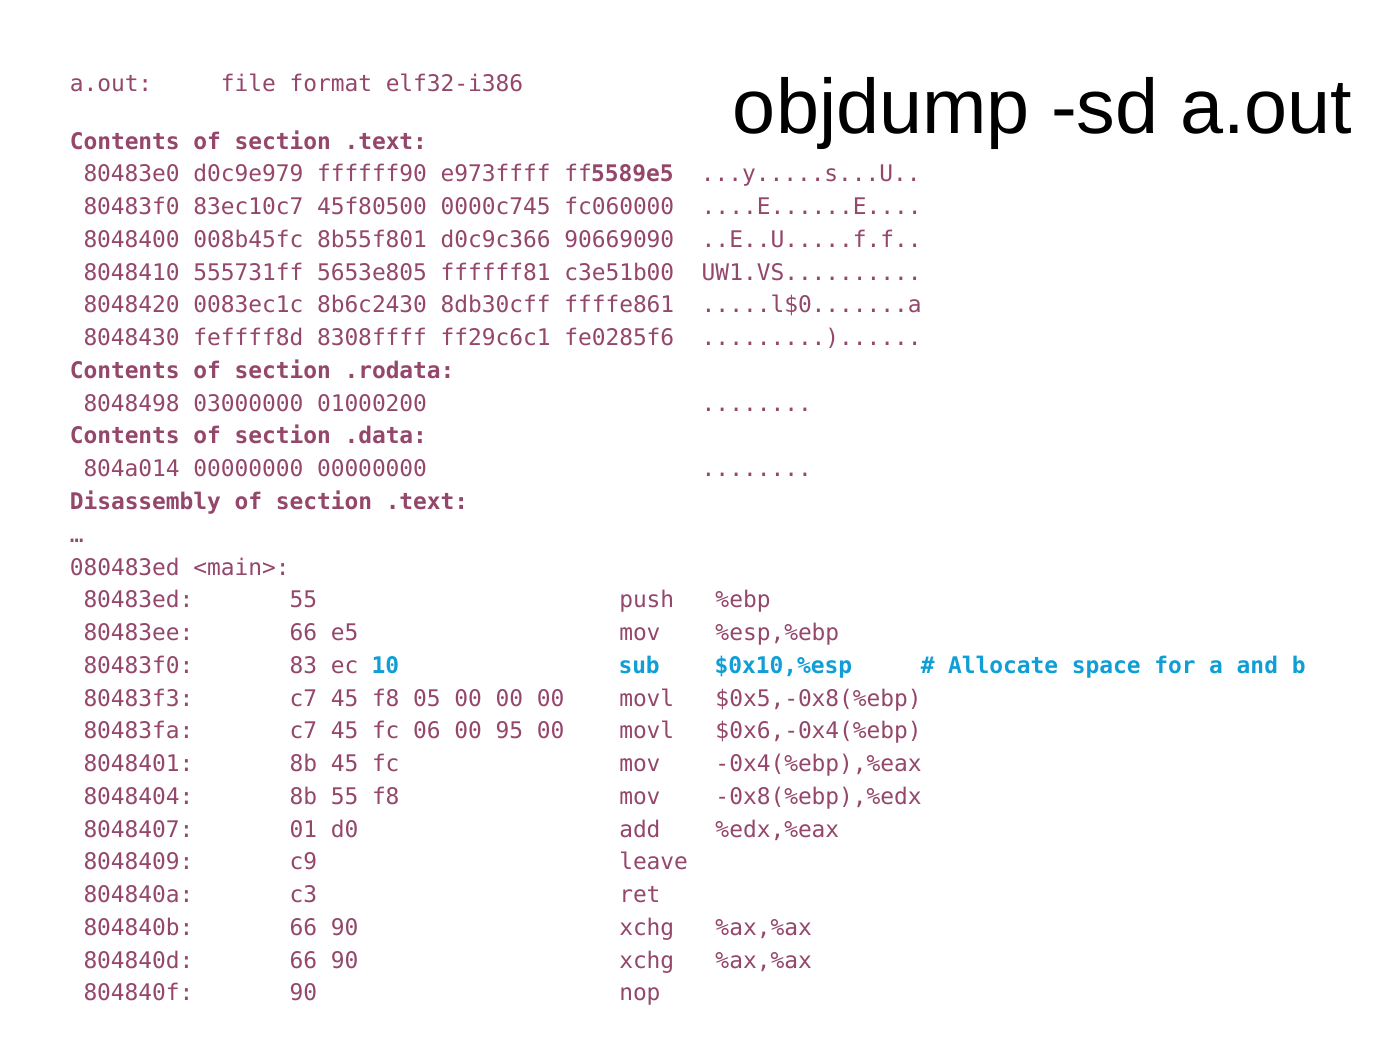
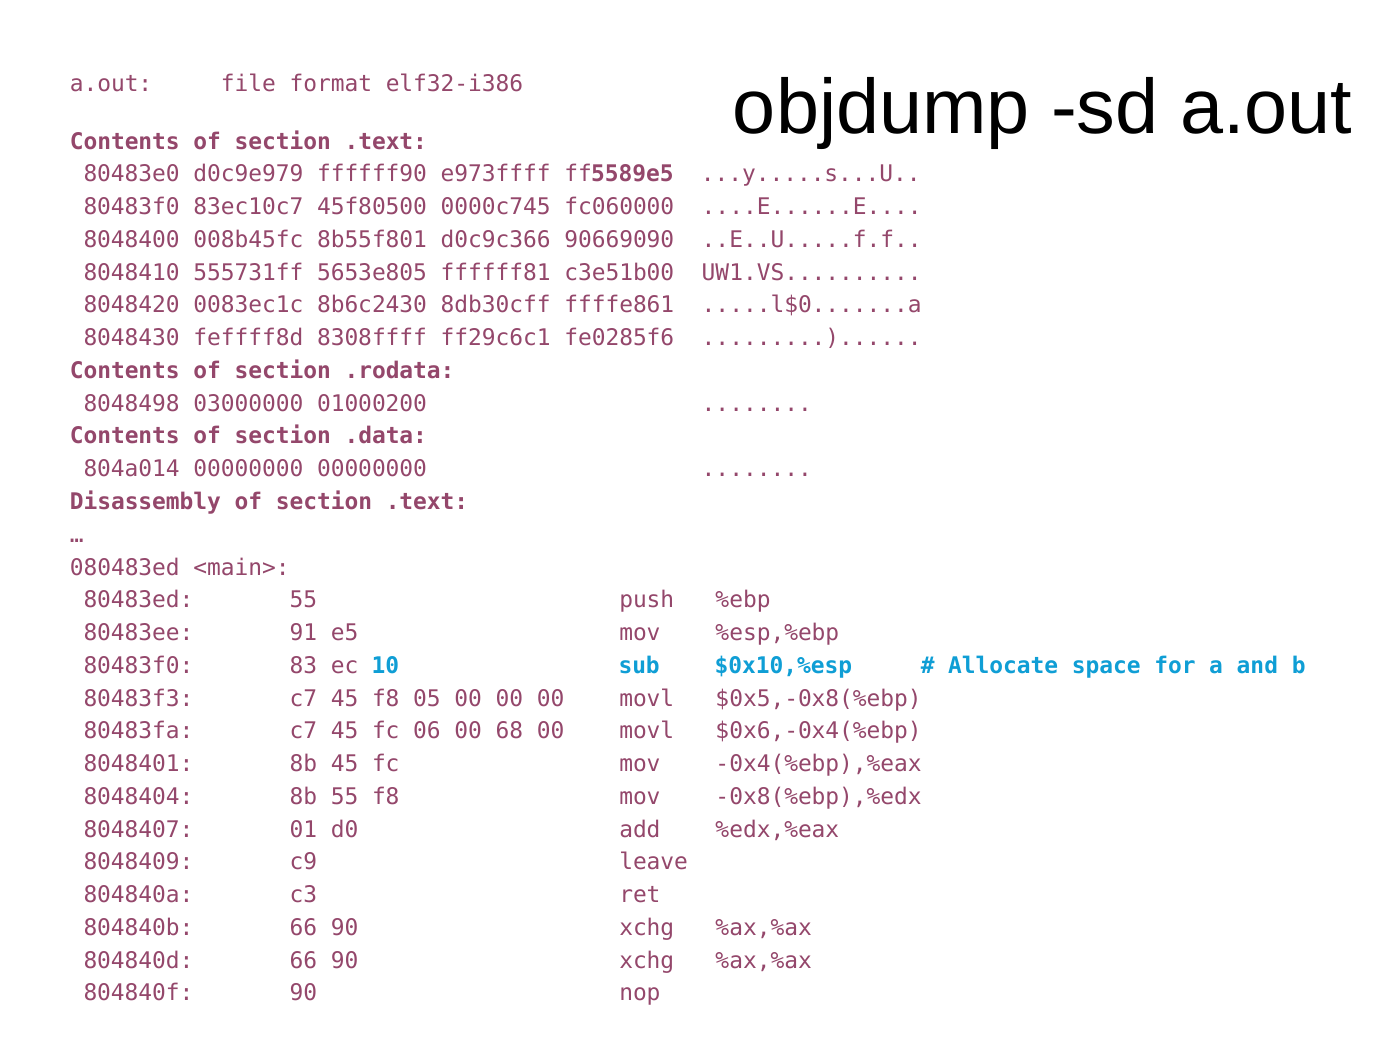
80483ee 66: 66 -> 91 (303, 633)
95: 95 -> 68 (509, 731)
